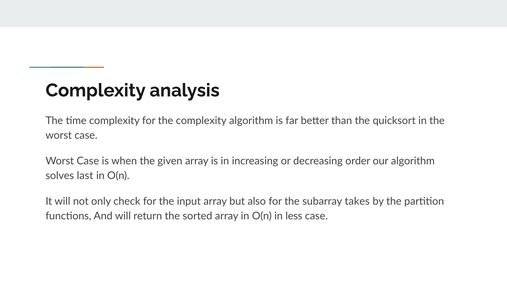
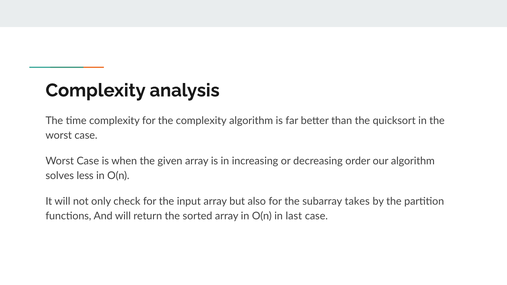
last: last -> less (85, 176)
less: less -> last (294, 216)
